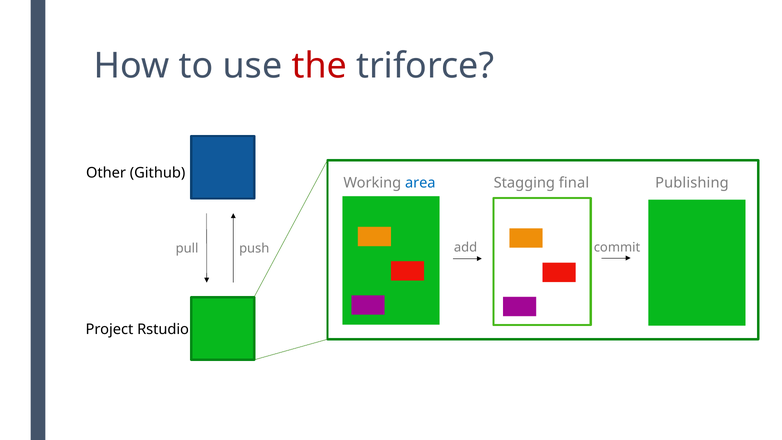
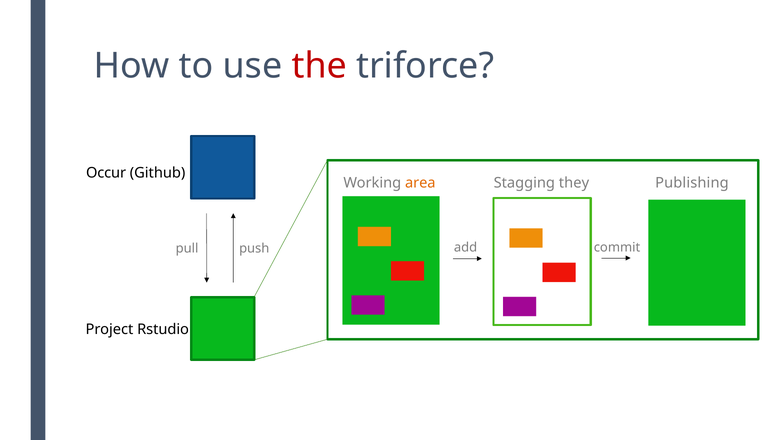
Other: Other -> Occur (106, 173)
area colour: blue -> orange (420, 183)
final: final -> they (574, 183)
